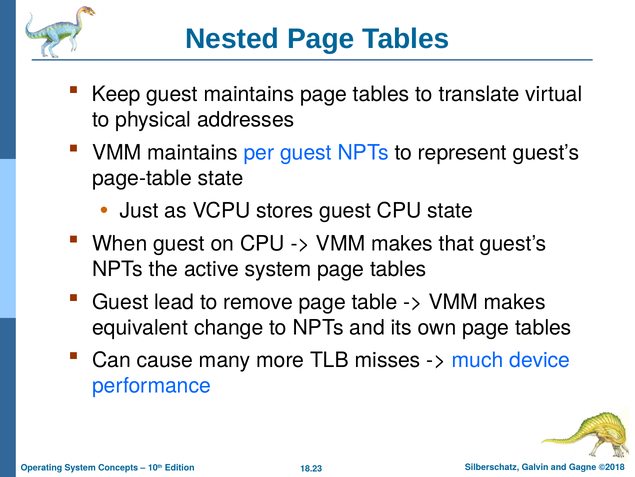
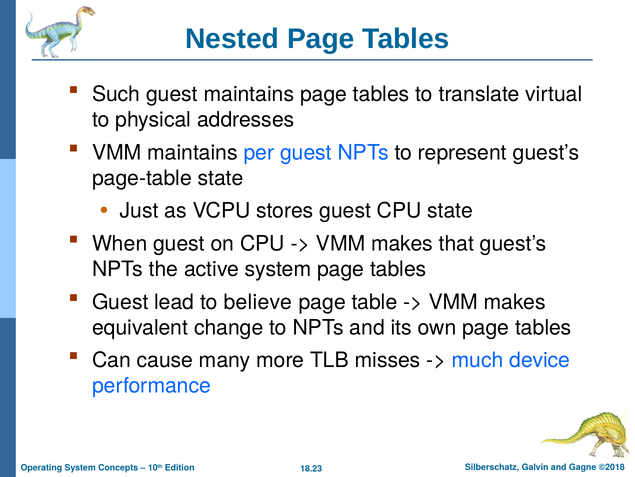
Keep: Keep -> Such (116, 94)
remove: remove -> believe (258, 302)
